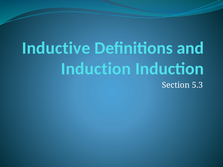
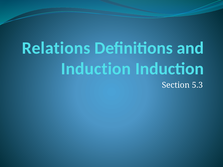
Inductive: Inductive -> Relations (56, 48)
